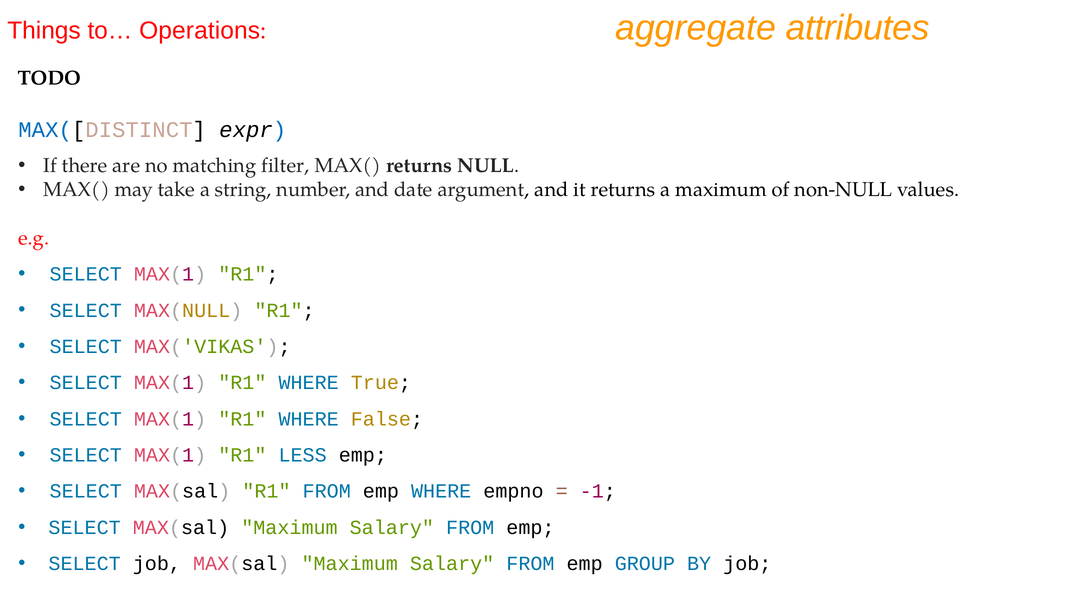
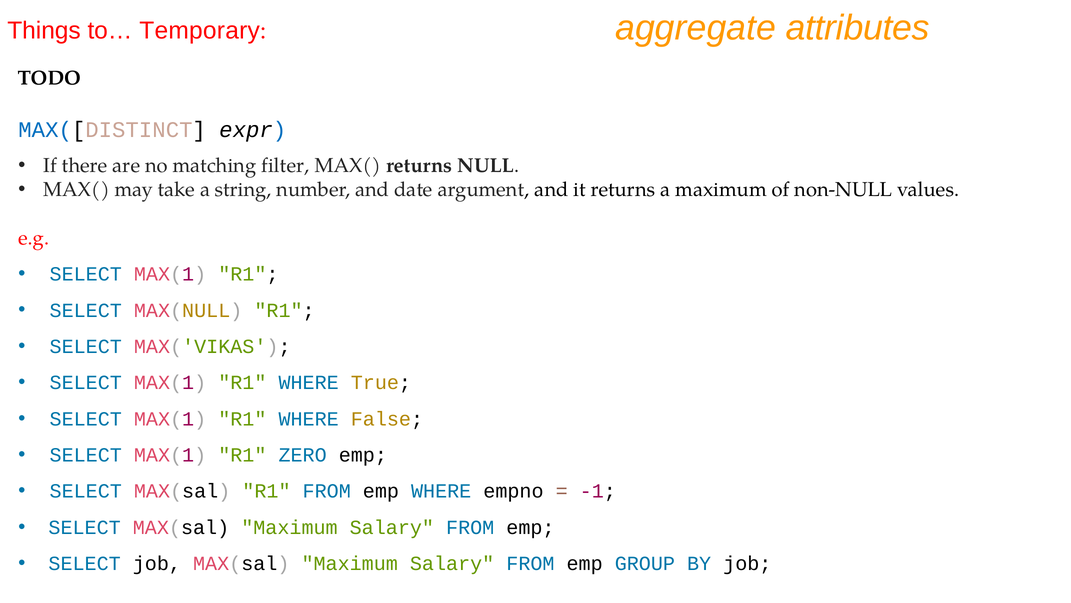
Operations: Operations -> Temporary (200, 31)
LESS: LESS -> ZERO (303, 455)
